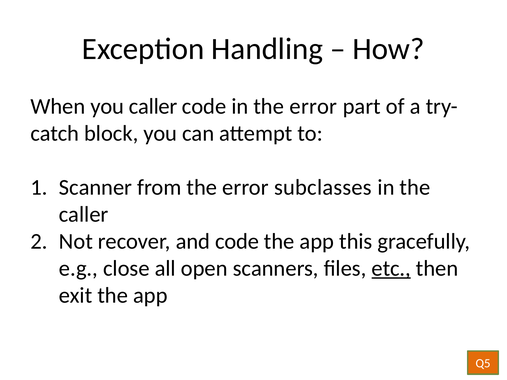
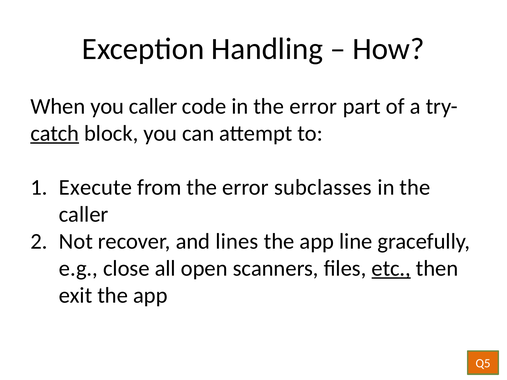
catch underline: none -> present (55, 133)
Scanner: Scanner -> Execute (95, 187)
and code: code -> lines (237, 242)
this: this -> line (356, 242)
